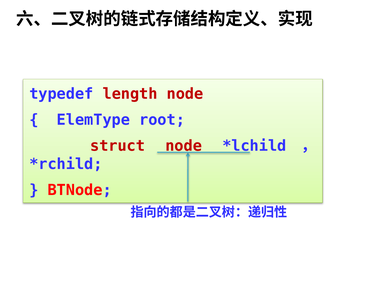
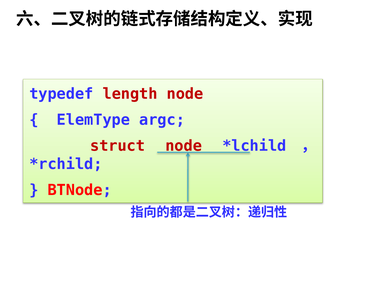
root: root -> argc (162, 120)
